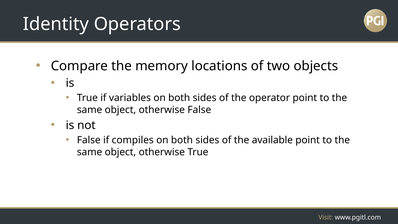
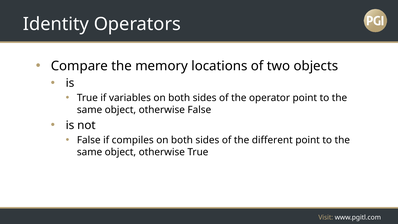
available: available -> different (272, 140)
